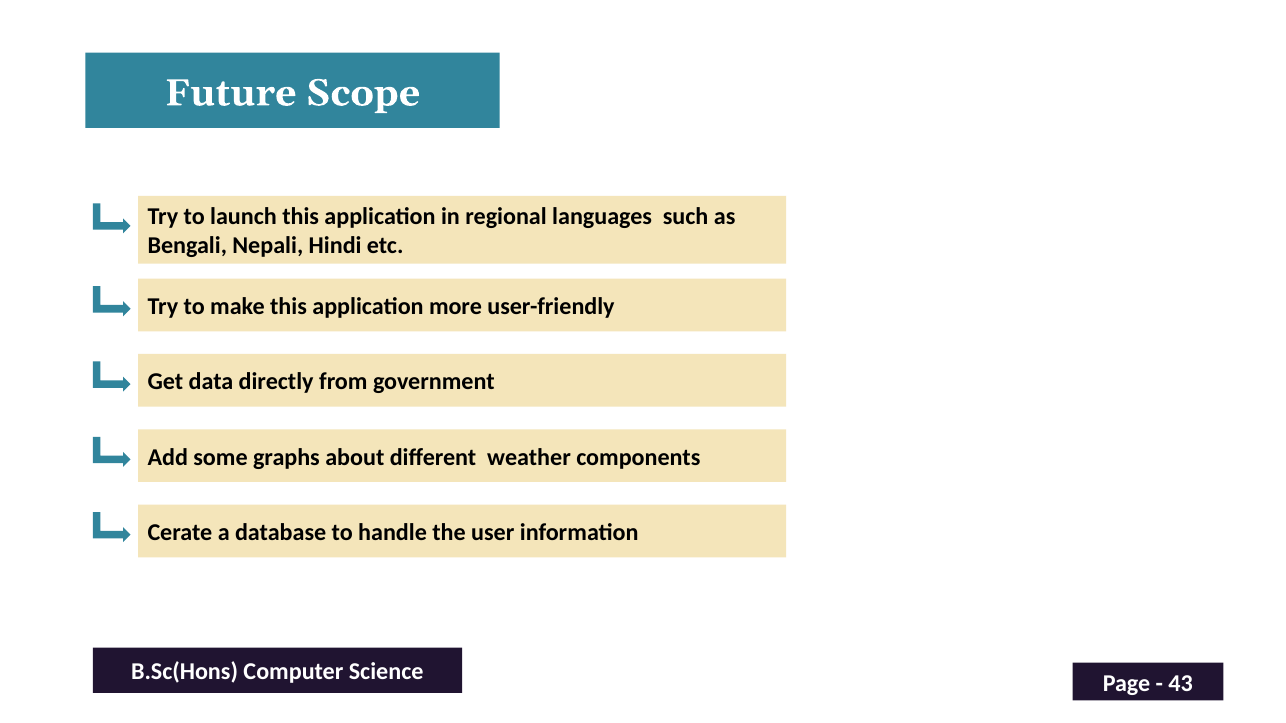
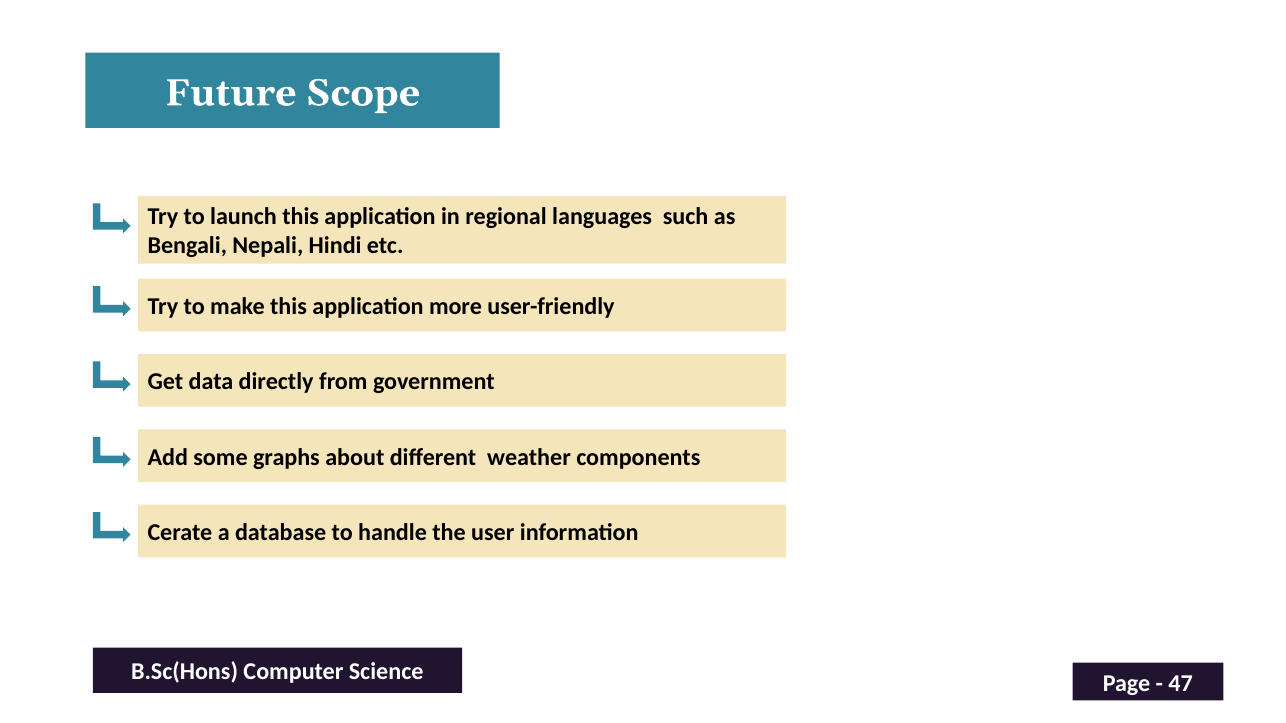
43: 43 -> 47 (1181, 684)
